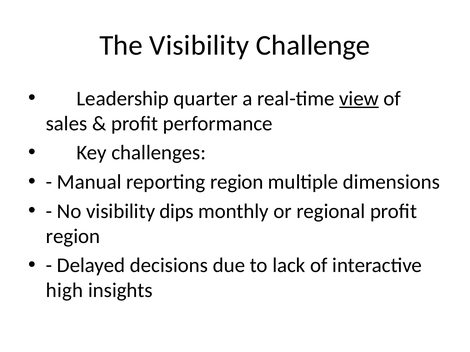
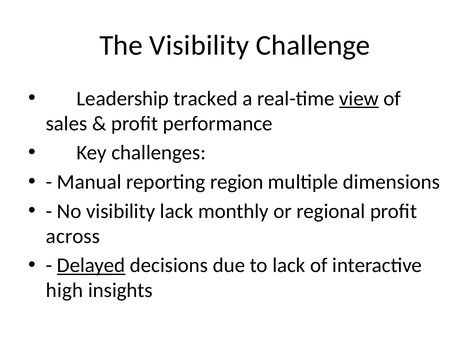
quarter: quarter -> tracked (206, 99)
visibility dips: dips -> lack (177, 211)
region: region -> across (73, 237)
Delayed underline: none -> present (91, 266)
